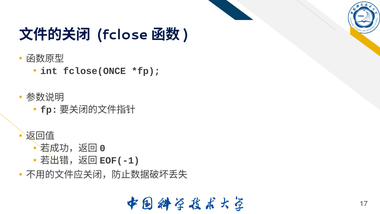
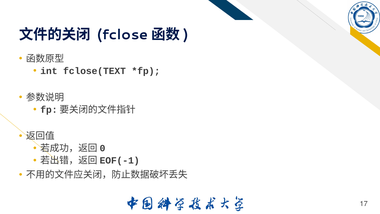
fclose(ONCE: fclose(ONCE -> fclose(TEXT (95, 71)
